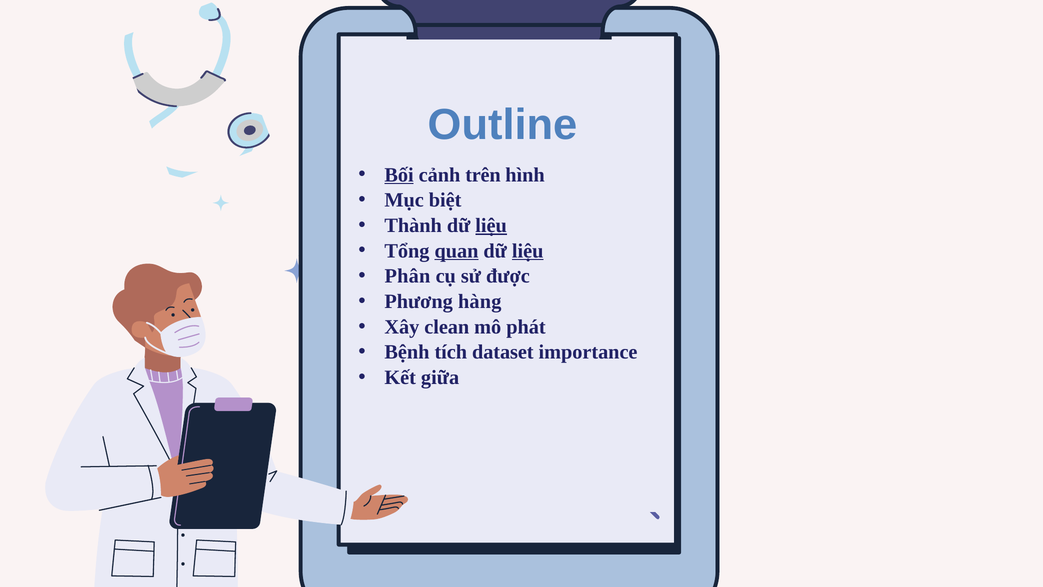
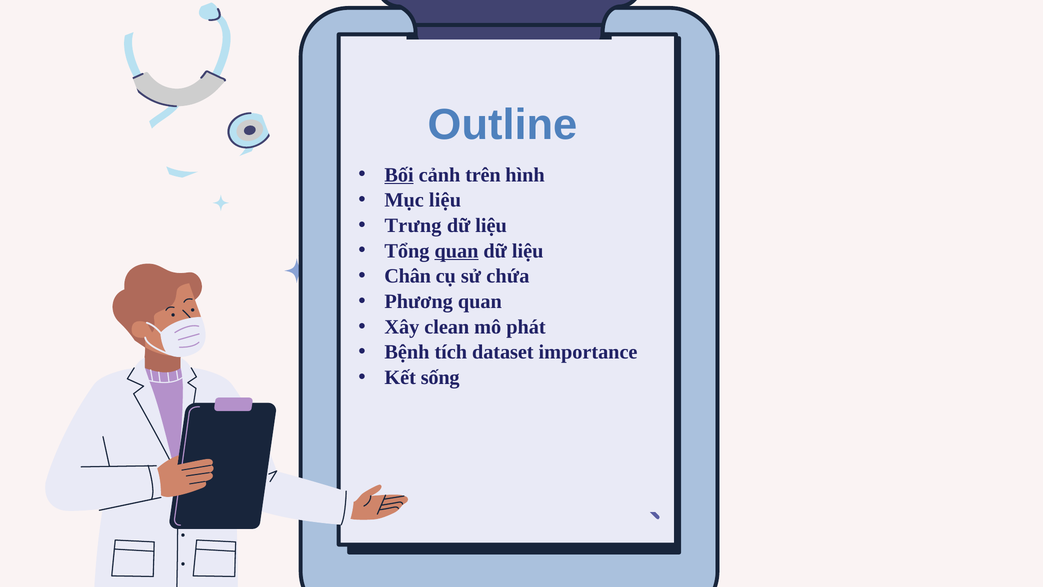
Mục biệt: biệt -> liệu (445, 200)
Thành: Thành -> Trưng (413, 225)
liệu underline: present -> none (491, 225)
liệu underline: present -> none (528, 251)
Phân: Phân -> Chân (408, 276)
được: được -> chứa (508, 276)
Phương hàng: hàng -> quan (480, 301)
giữa: giữa -> sống (440, 377)
